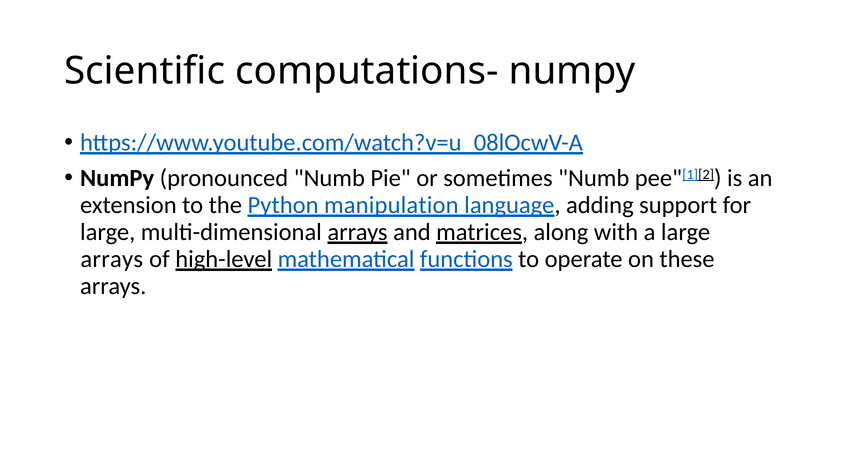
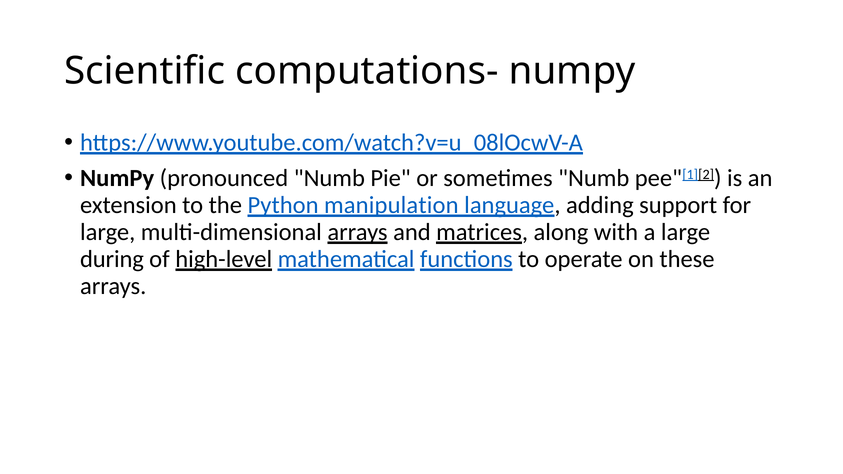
arrays: arrays -> during (112, 259)
